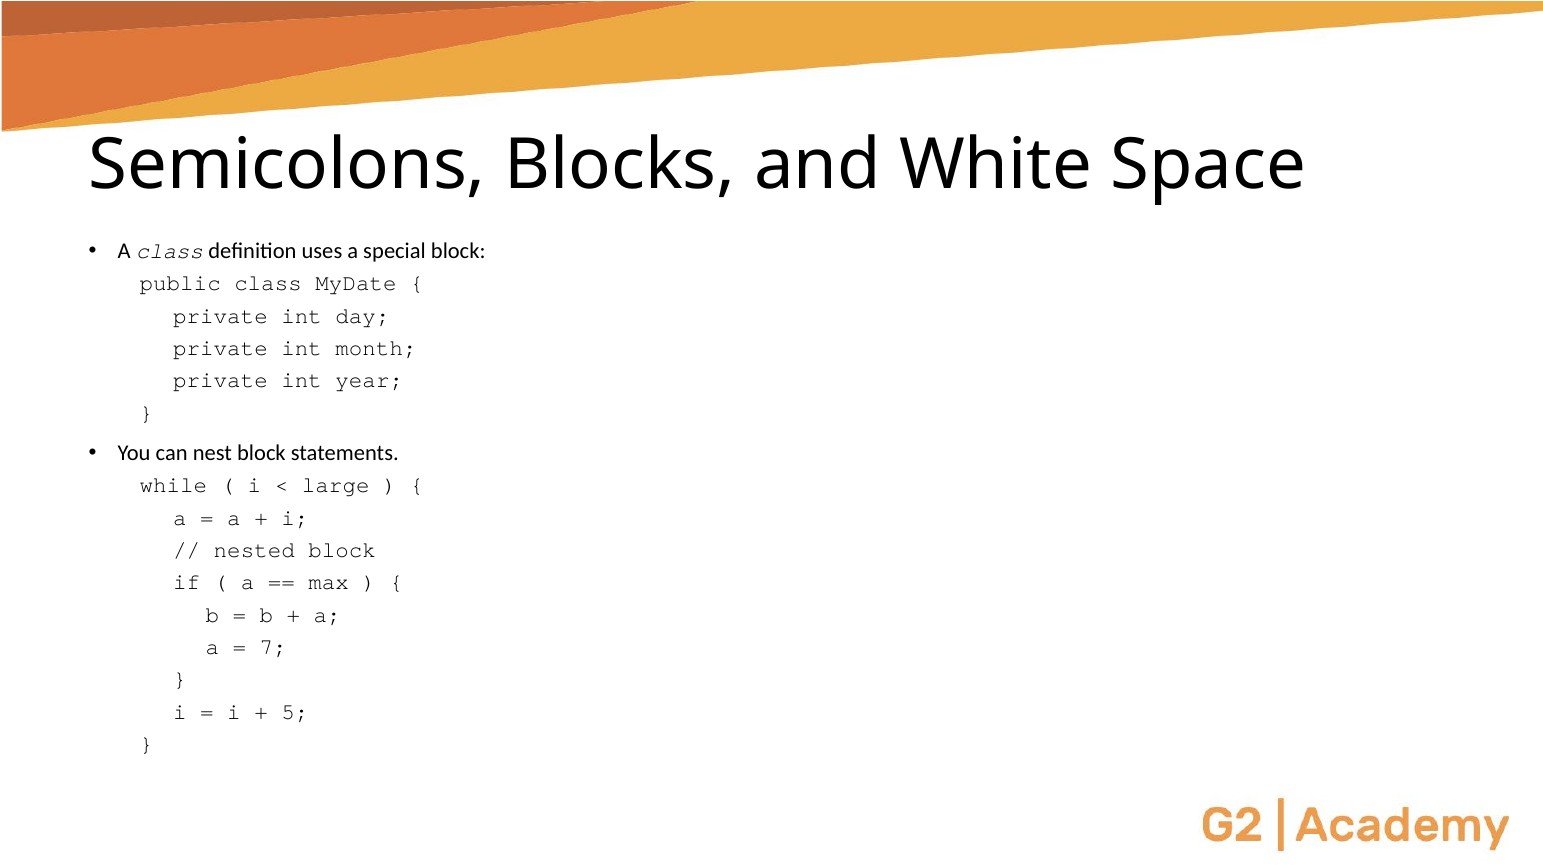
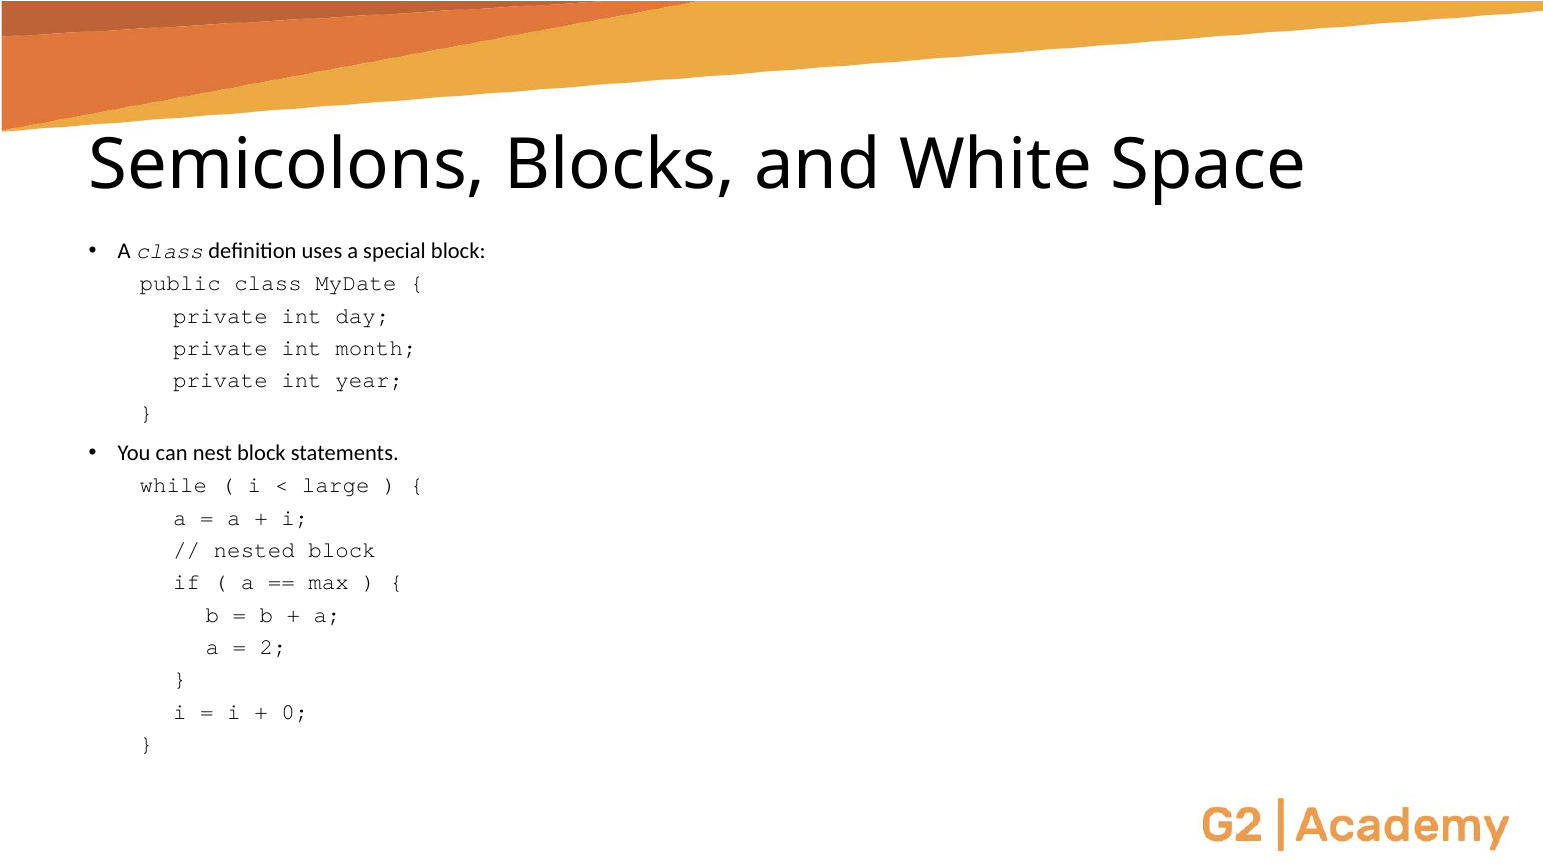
7: 7 -> 2 (273, 647)
5: 5 -> 0 (295, 712)
